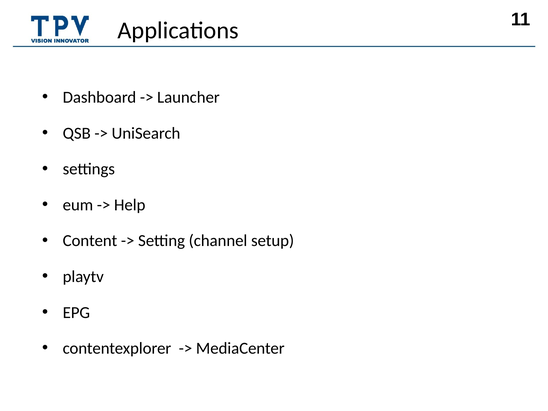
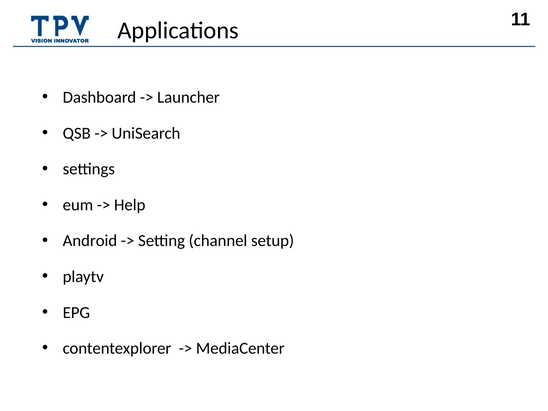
Content: Content -> Android (90, 241)
